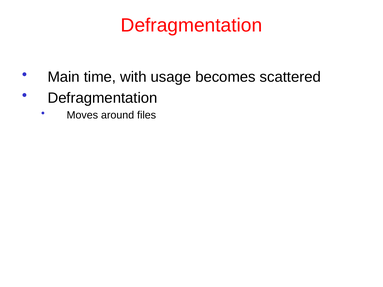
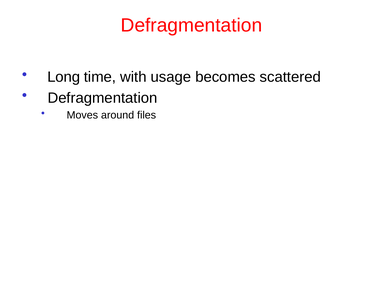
Main: Main -> Long (64, 77)
